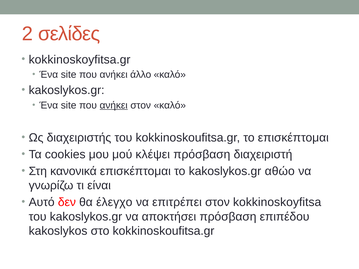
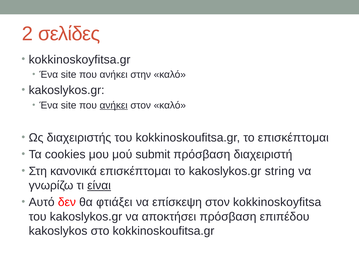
άλλο: άλλο -> στην (141, 75)
κλέψει: κλέψει -> submit (153, 155)
αθώο: αθώο -> string (280, 171)
είναι underline: none -> present (99, 186)
έλεγχο: έλεγχο -> φτιάξει (114, 202)
επιτρέπει: επιτρέπει -> επίσκεψη (177, 202)
